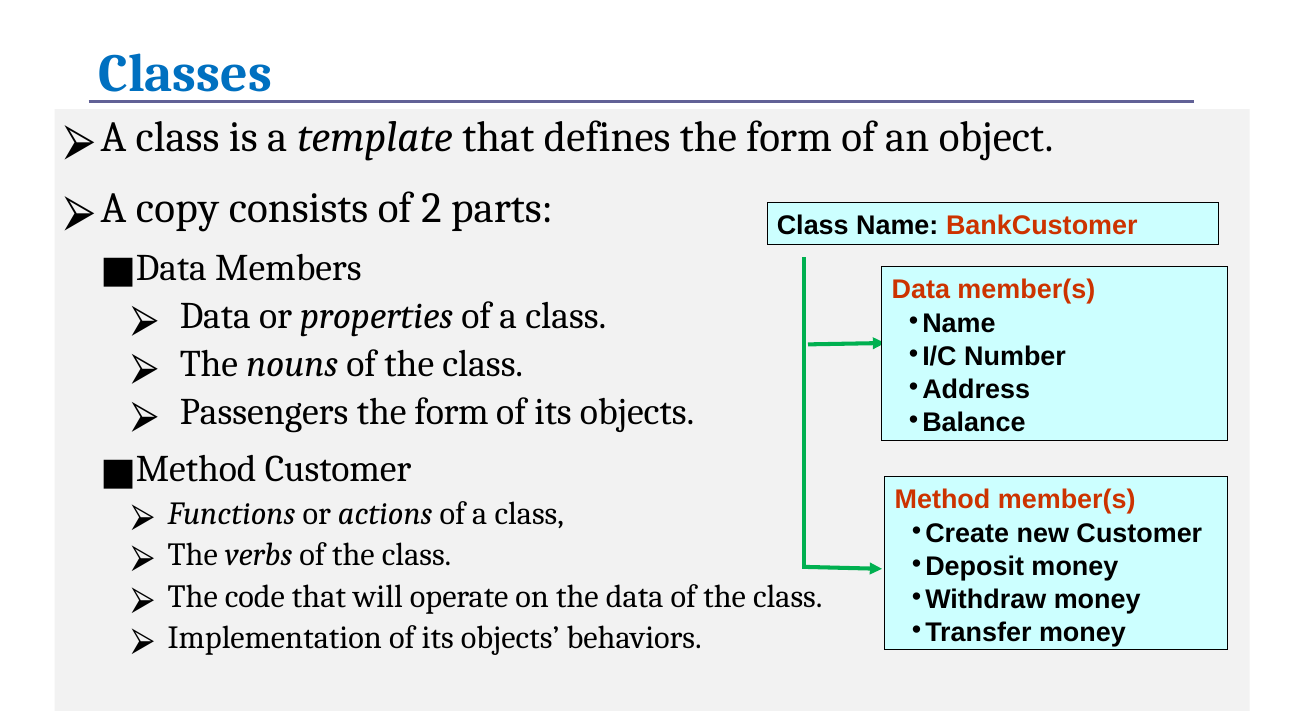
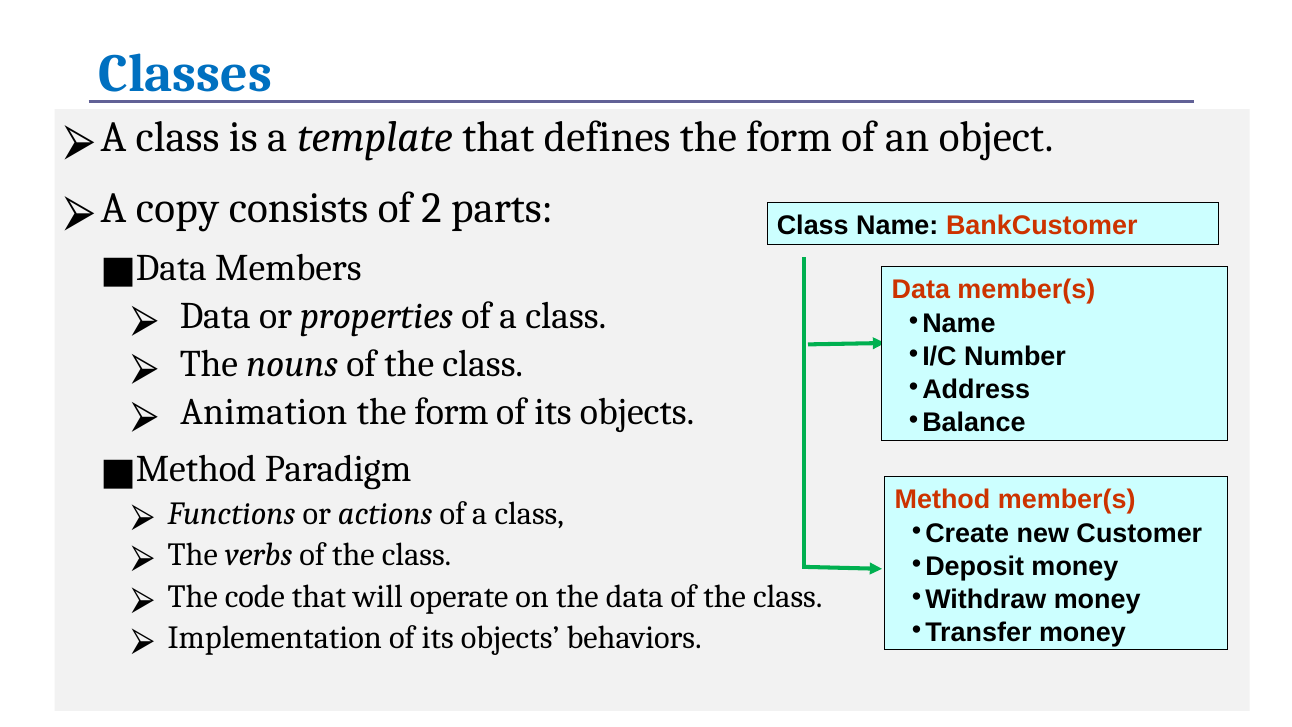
Passengers: Passengers -> Animation (264, 412)
Customer: Customer -> Paradigm (338, 469)
